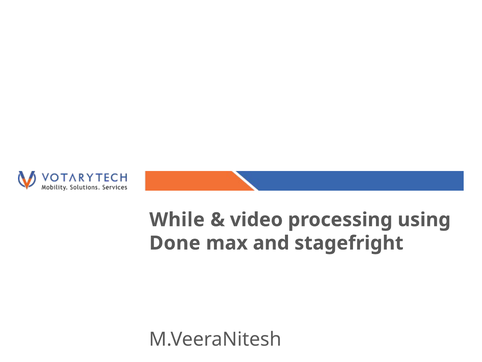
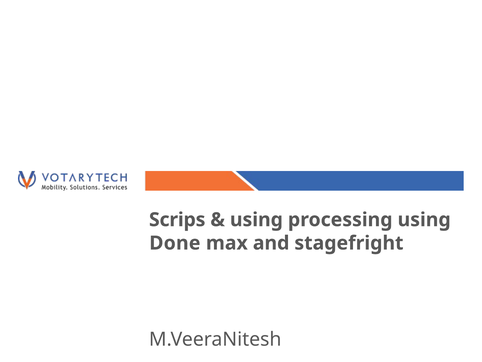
While: While -> Scrips (177, 219)
video: video -> using (256, 219)
